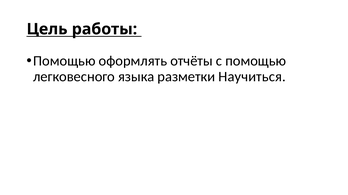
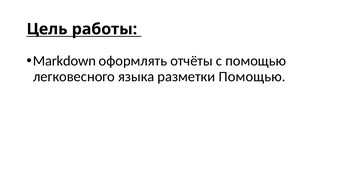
Помощью: Помощью -> Markdown (64, 61)
разметки Научиться: Научиться -> Помощью (252, 77)
